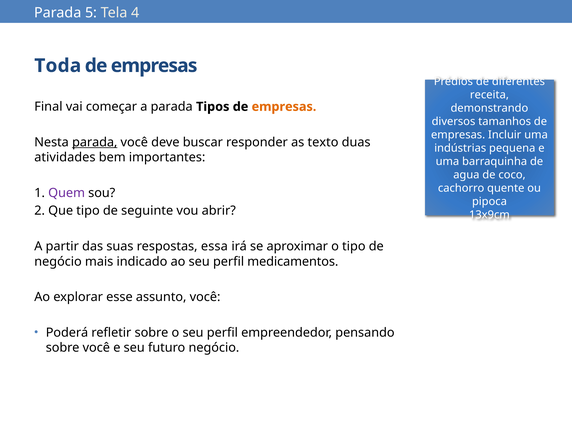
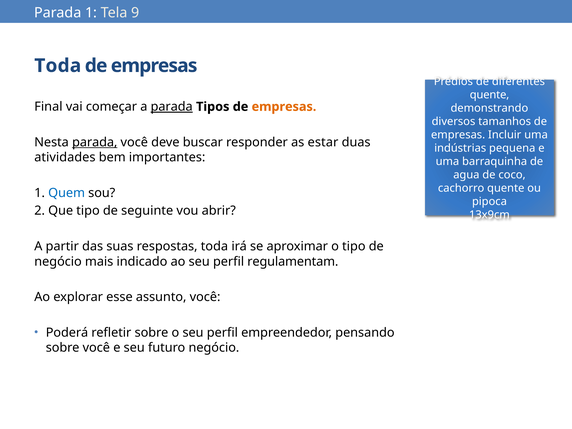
Parada 5: 5 -> 1 (91, 13)
4: 4 -> 9 (135, 13)
receita: receita -> quente (490, 95)
parada underline: none -> present (172, 107)
texto: texto -> estar (323, 142)
Quem colour: purple -> blue (67, 193)
respostas essa: essa -> toda (214, 246)
medicamentos: medicamentos -> regulamentam (293, 261)
